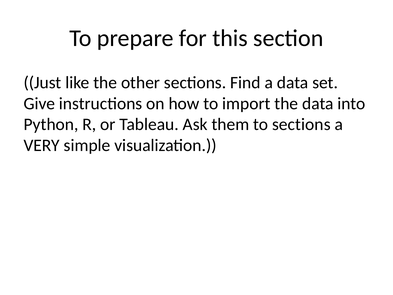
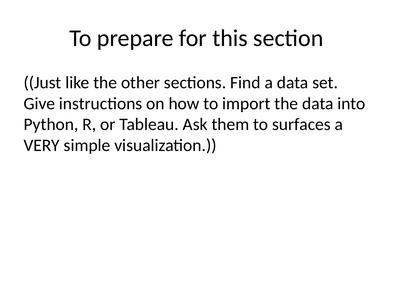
to sections: sections -> surfaces (301, 124)
